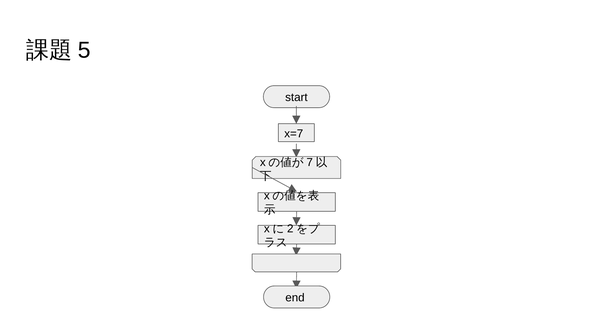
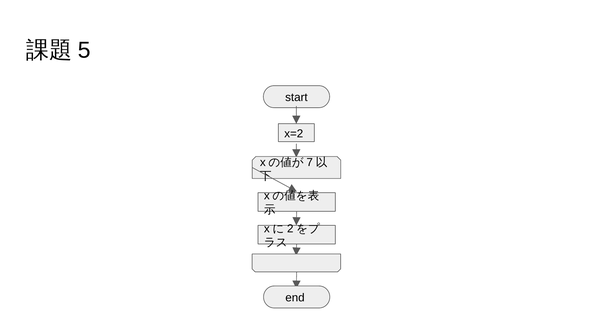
x=7: x=7 -> x=2 (294, 134)
